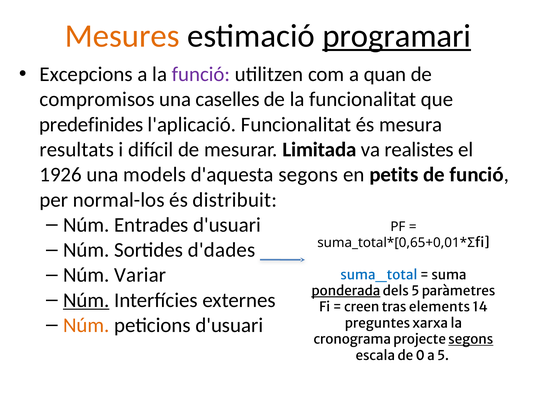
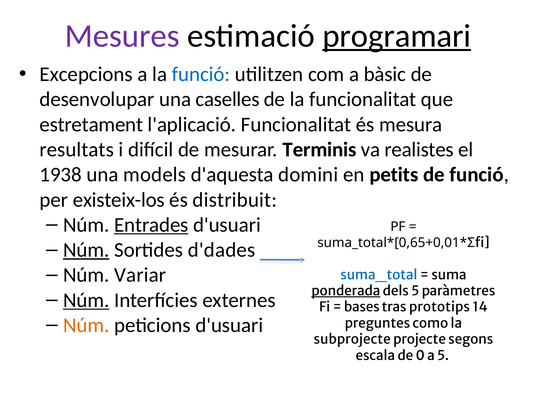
Mesures colour: orange -> purple (122, 36)
funció colour: purple -> blue (201, 74)
quan: quan -> bàsic (385, 74)
compromisos: compromisos -> desenvolupar (97, 100)
predefinides: predefinides -> estretament (91, 125)
Limitada: Limitada -> Terminis (319, 150)
1926: 1926 -> 1938 (61, 175)
d'aquesta segons: segons -> domini (308, 175)
normal-los: normal-los -> existeix-los (119, 200)
Entrades underline: none -> present (151, 225)
Núm underline: none -> present (86, 250)
creen: creen -> bases (362, 308)
elements: elements -> prototips (440, 308)
xarxa: xarxa -> como (430, 324)
cronograma: cronograma -> subprojecte (352, 340)
segons underline: present -> none (471, 340)
